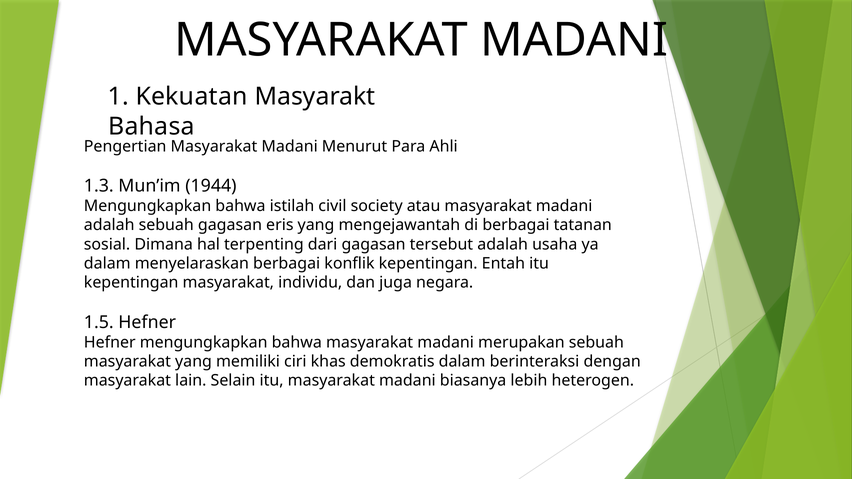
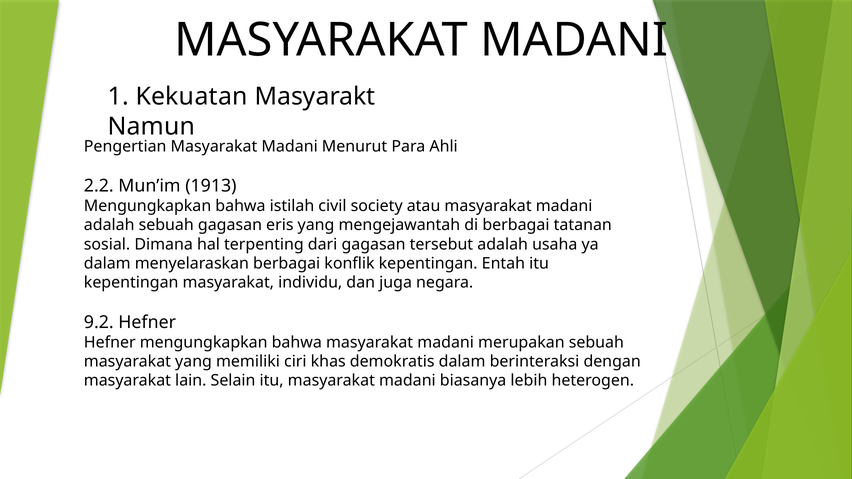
Bahasa: Bahasa -> Namun (152, 127)
1.3: 1.3 -> 2.2 (99, 186)
1944: 1944 -> 1913 (211, 186)
1.5: 1.5 -> 9.2 (99, 322)
